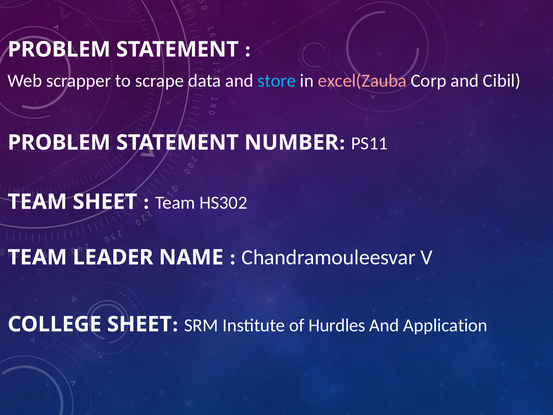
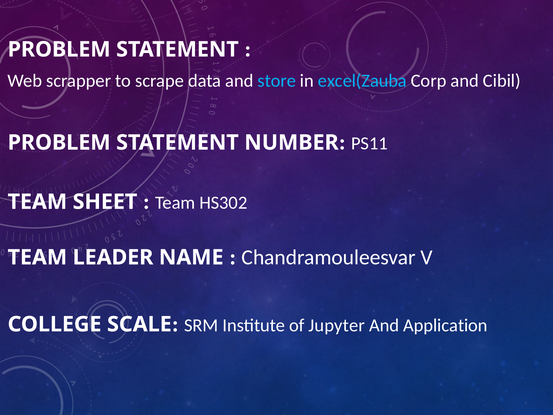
excel(Zauba colour: pink -> light blue (362, 81)
COLLEGE SHEET: SHEET -> SCALE (139, 324)
Hurdles: Hurdles -> Jupyter (337, 325)
